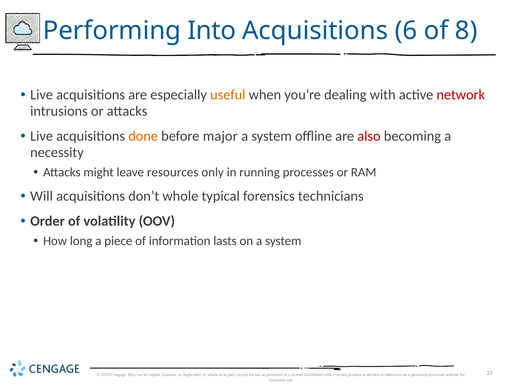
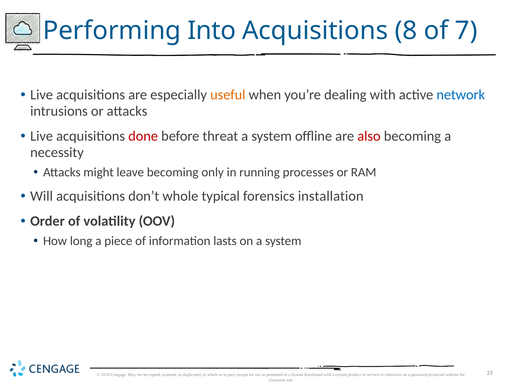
6: 6 -> 8 (406, 31)
8: 8 -> 7 (466, 31)
network colour: red -> blue (461, 95)
done colour: orange -> red (143, 136)
major: major -> threat (220, 136)
leave resources: resources -> becoming (173, 172)
technicians: technicians -> installation (331, 196)
